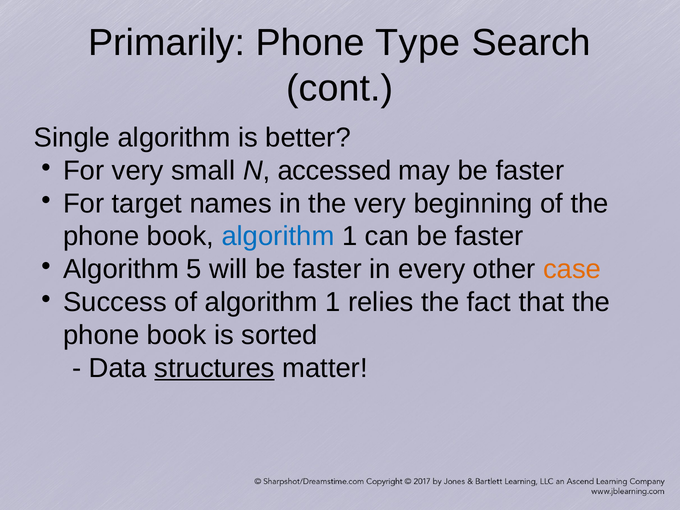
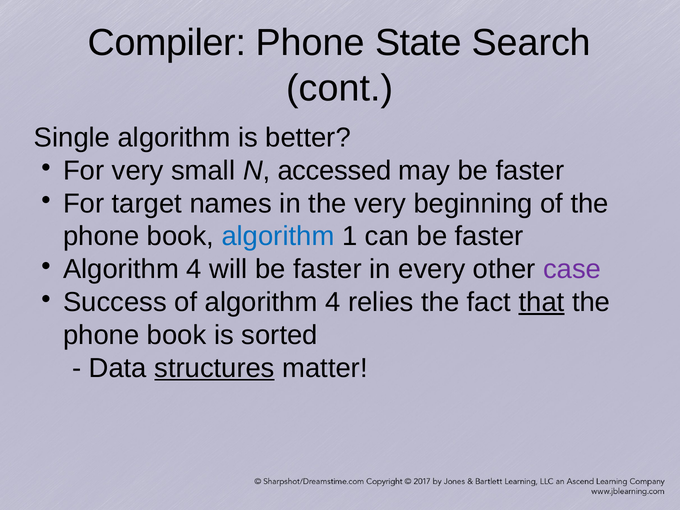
Primarily: Primarily -> Compiler (167, 43)
Type: Type -> State (418, 43)
5: 5 -> 4 (194, 269)
case colour: orange -> purple (572, 269)
of algorithm 1: 1 -> 4 (333, 302)
that underline: none -> present (542, 302)
